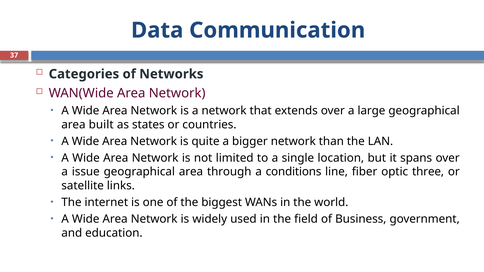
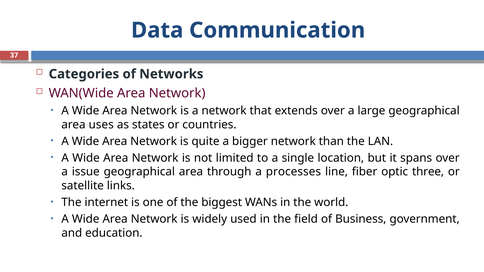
built: built -> uses (101, 125)
conditions: conditions -> processes (293, 172)
